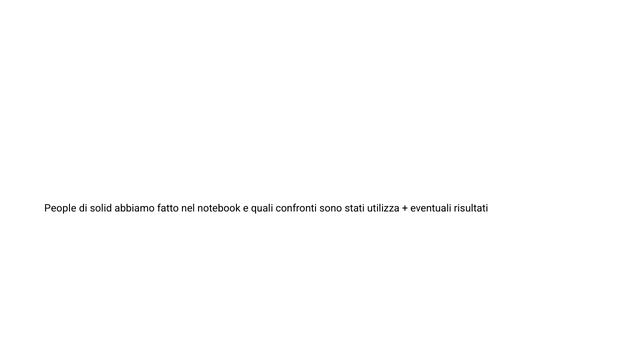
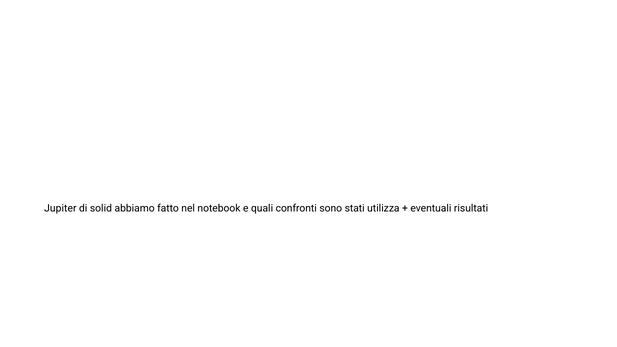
People: People -> Jupiter (60, 209)
